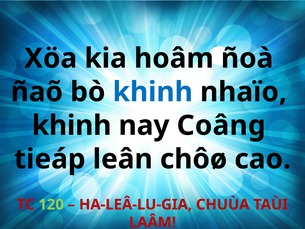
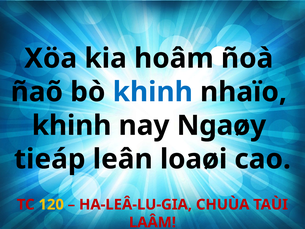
Coâng: Coâng -> Ngaøy (221, 125)
chôø: chôø -> loaøi (194, 159)
120 colour: light green -> yellow (51, 204)
